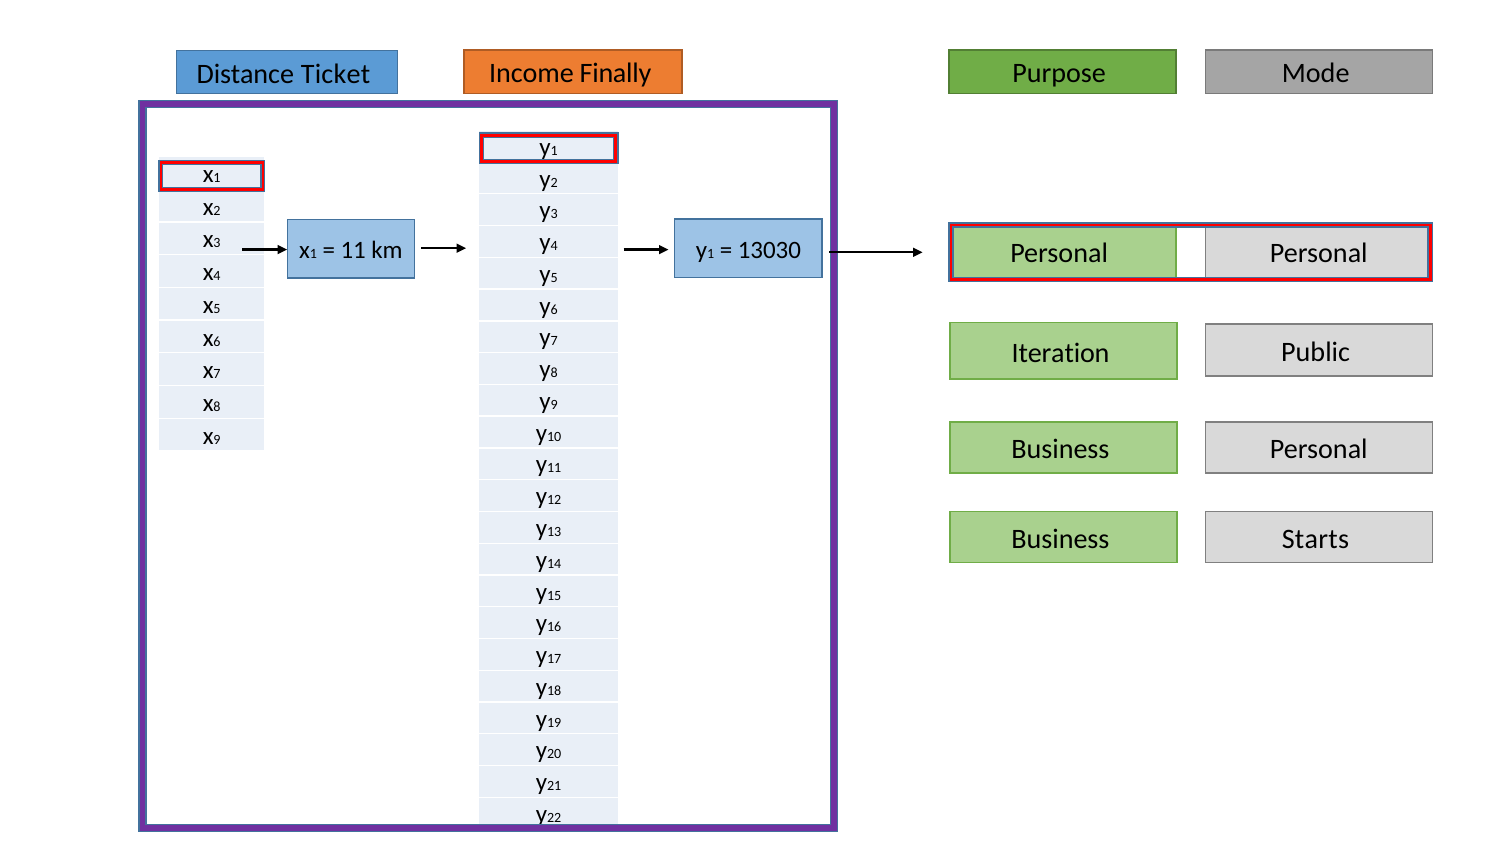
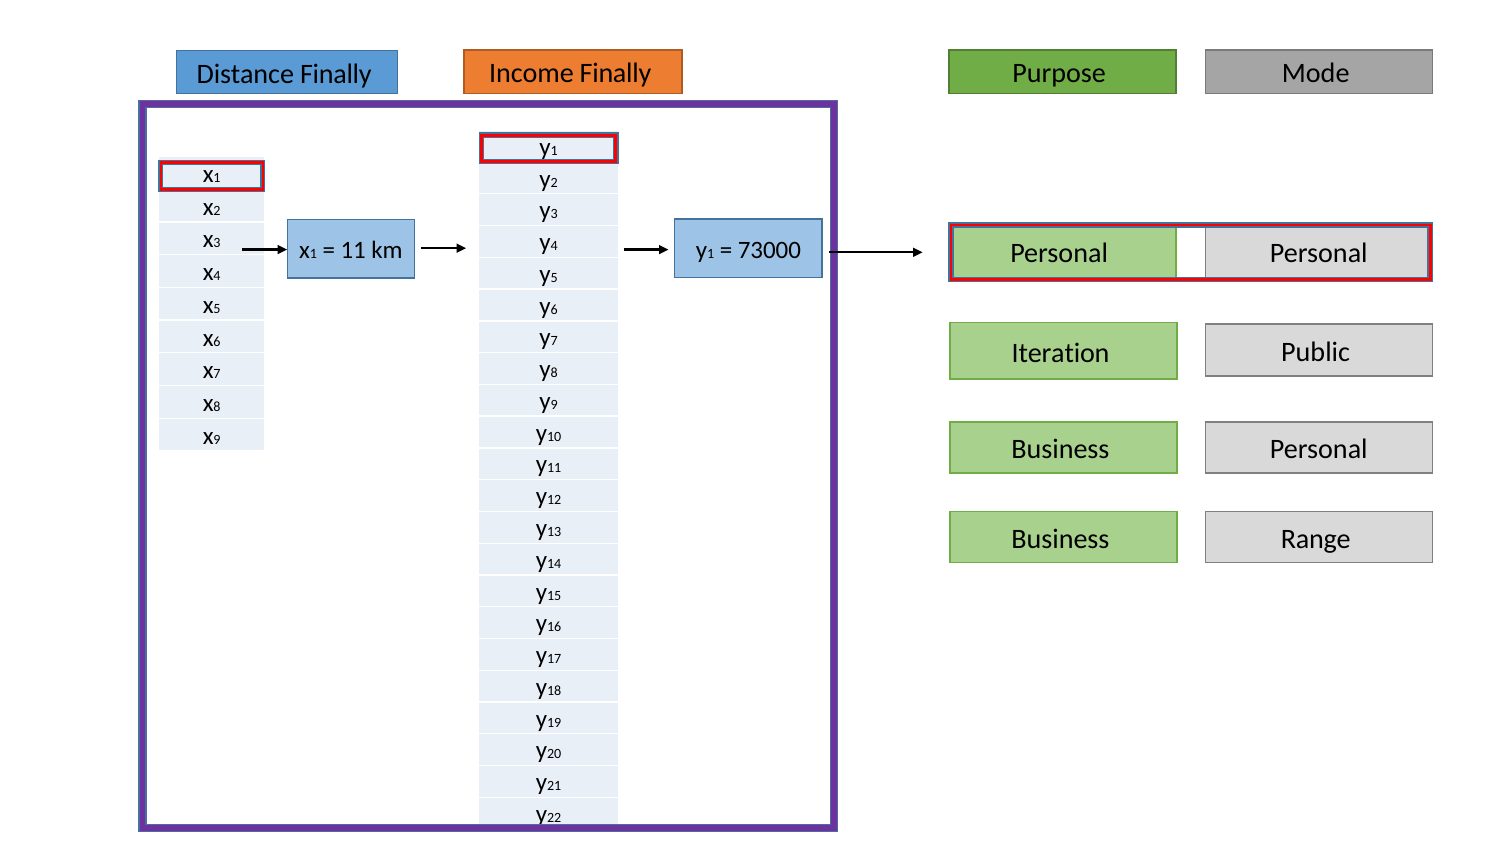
Distance Ticket: Ticket -> Finally (336, 74)
13030: 13030 -> 73000 (769, 250)
Starts: Starts -> Range (1316, 539)
